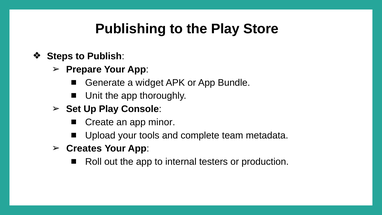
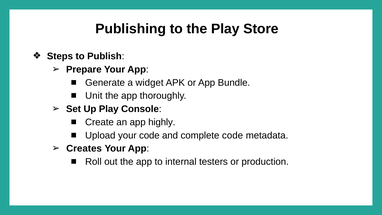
minor: minor -> highly (162, 122)
your tools: tools -> code (149, 135)
complete team: team -> code (233, 135)
